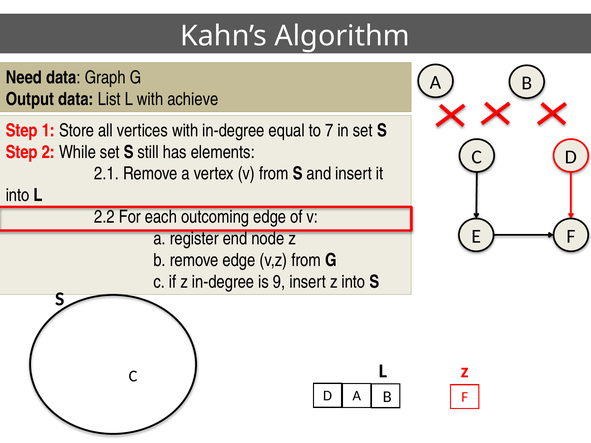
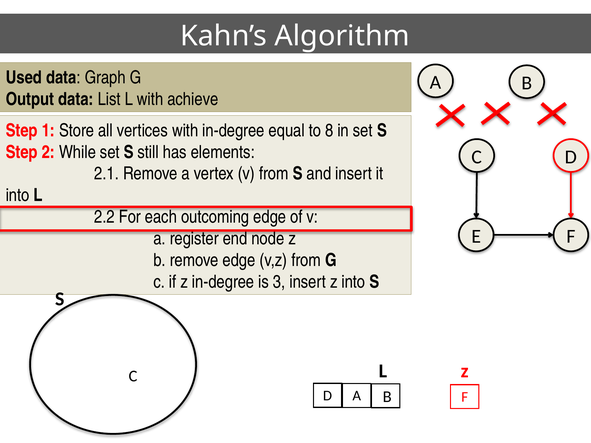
Need: Need -> Used (24, 78)
7: 7 -> 8 (329, 130)
9: 9 -> 3 (279, 282)
